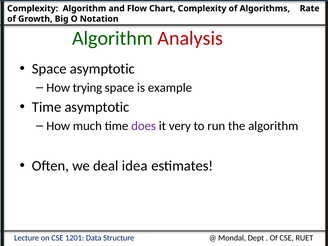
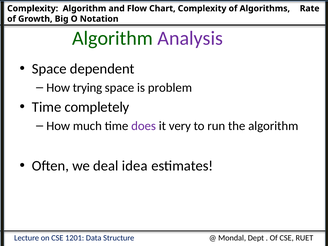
Analysis colour: red -> purple (190, 38)
Space asymptotic: asymptotic -> dependent (102, 69)
example: example -> problem (170, 88)
Time asymptotic: asymptotic -> completely (97, 107)
